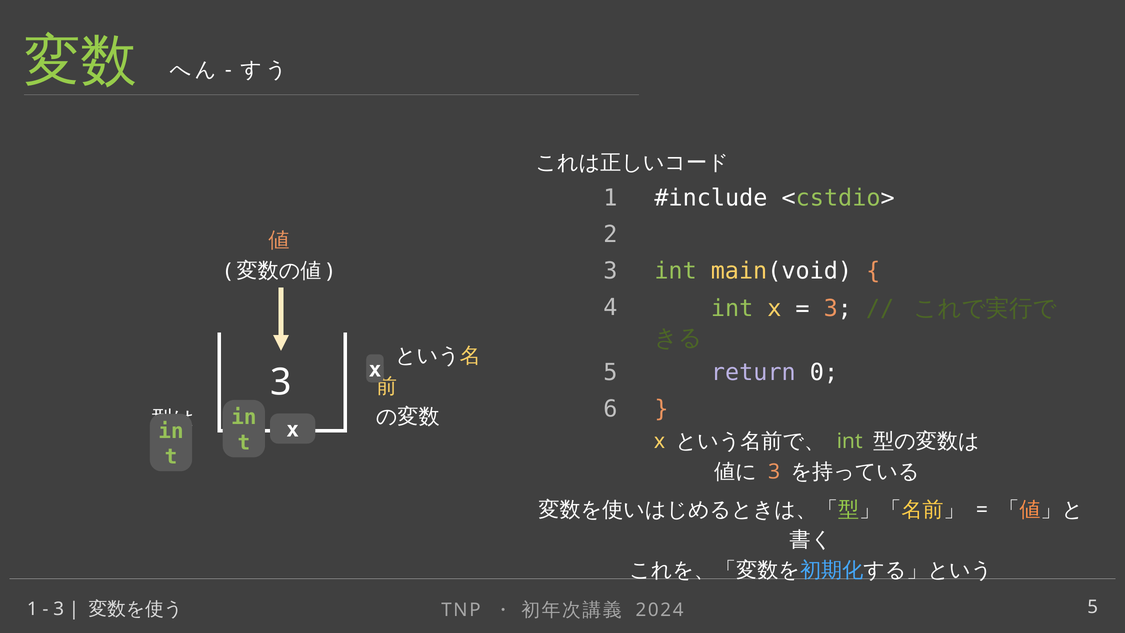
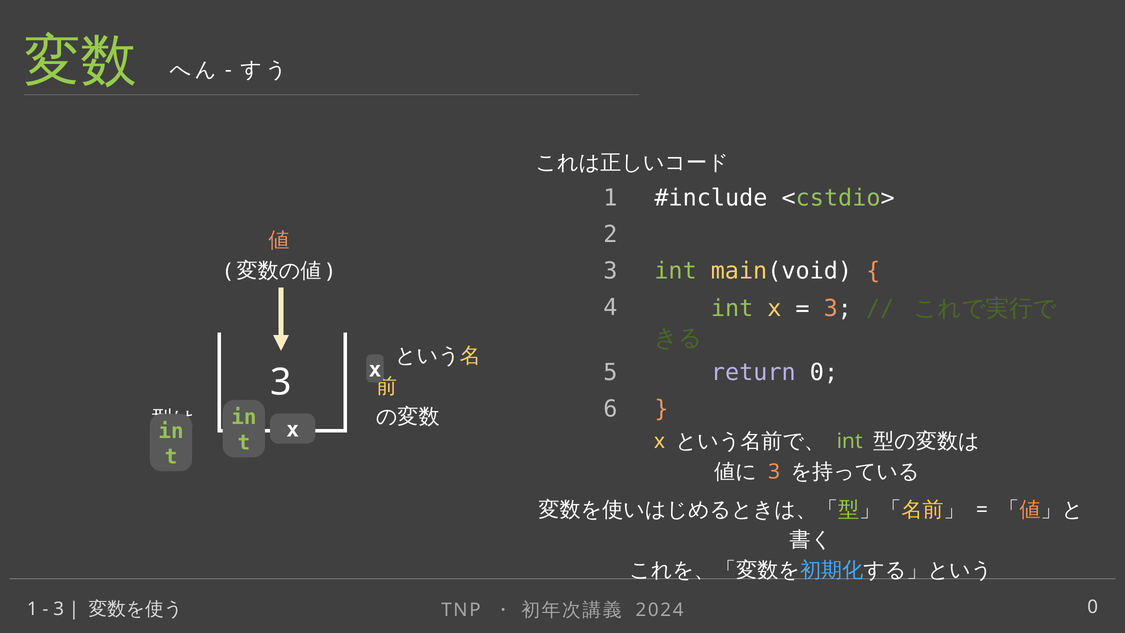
5: 5 -> 0 (1093, 607)
